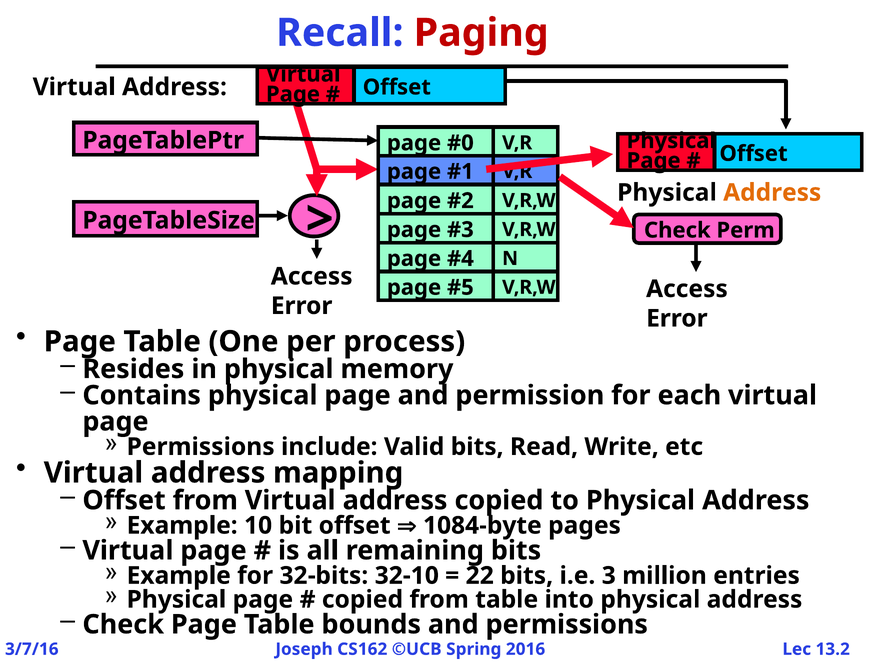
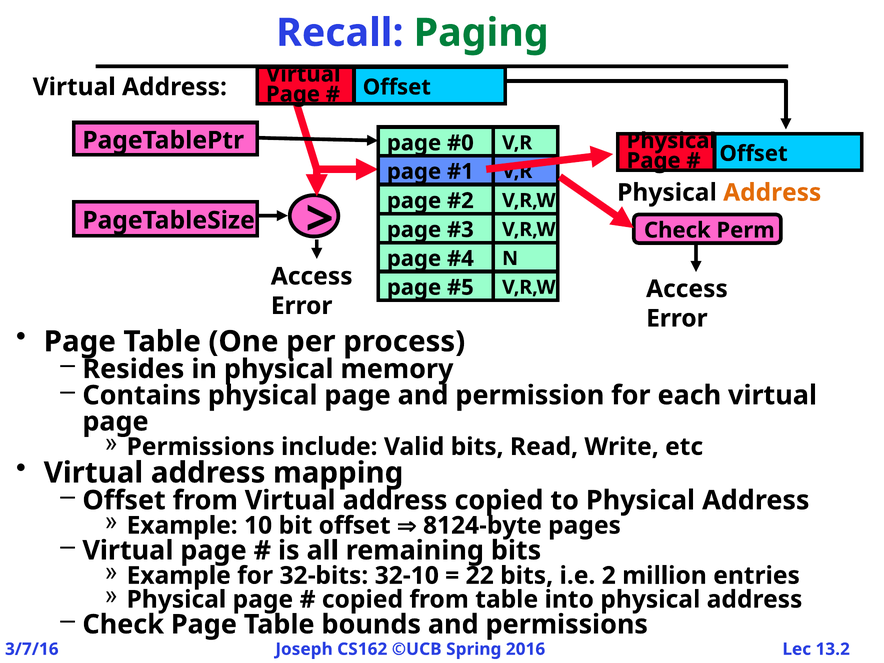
Paging colour: red -> green (481, 33)
1084-byte: 1084-byte -> 8124-byte (482, 526)
3: 3 -> 2 (609, 576)
